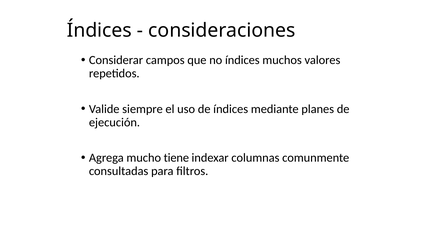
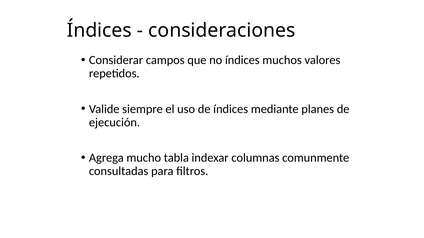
tiene: tiene -> tabla (176, 158)
